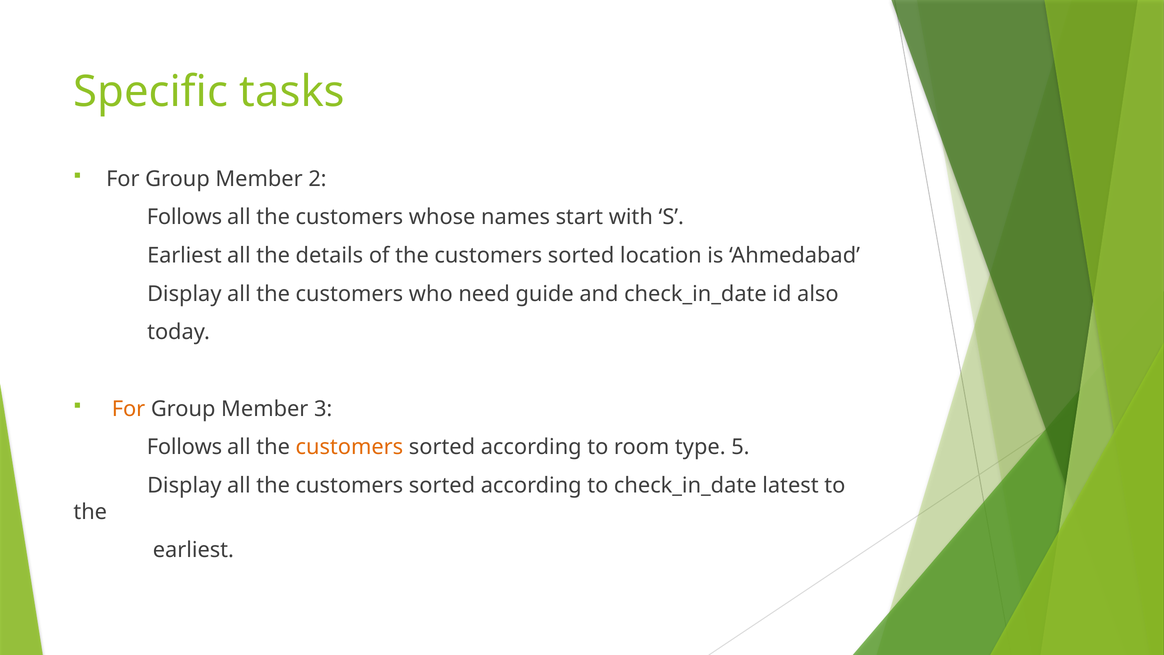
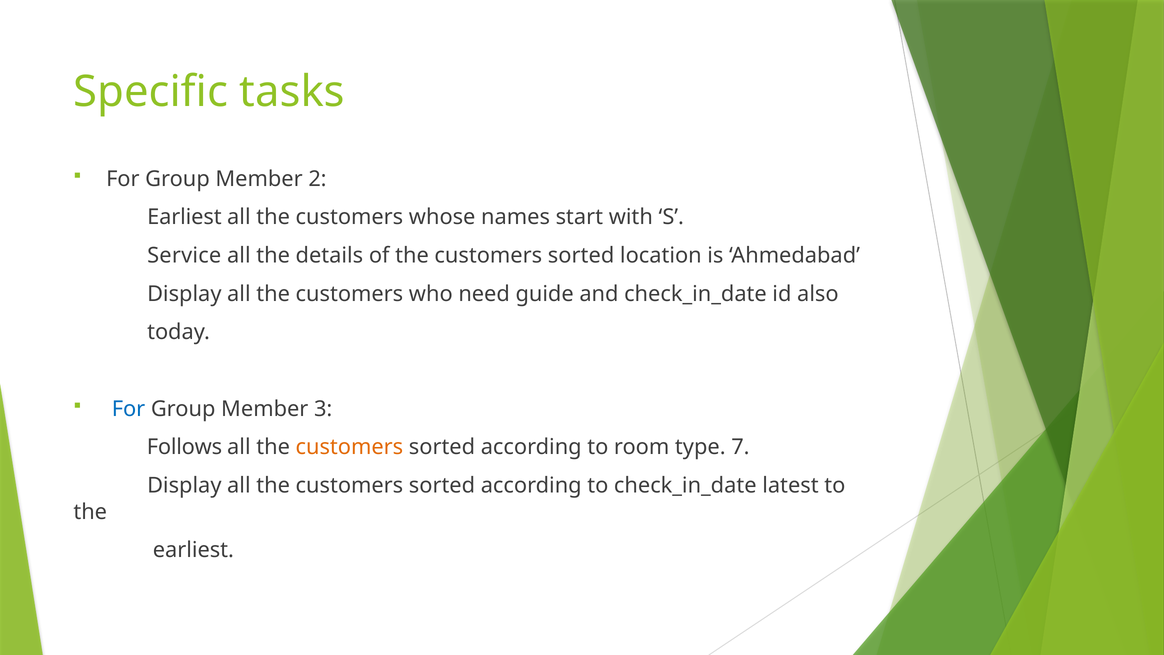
Follows: Follows -> Earliest (184, 217)
Earliest: Earliest -> Service (184, 255)
For colour: orange -> blue (129, 409)
5: 5 -> 7 (740, 447)
